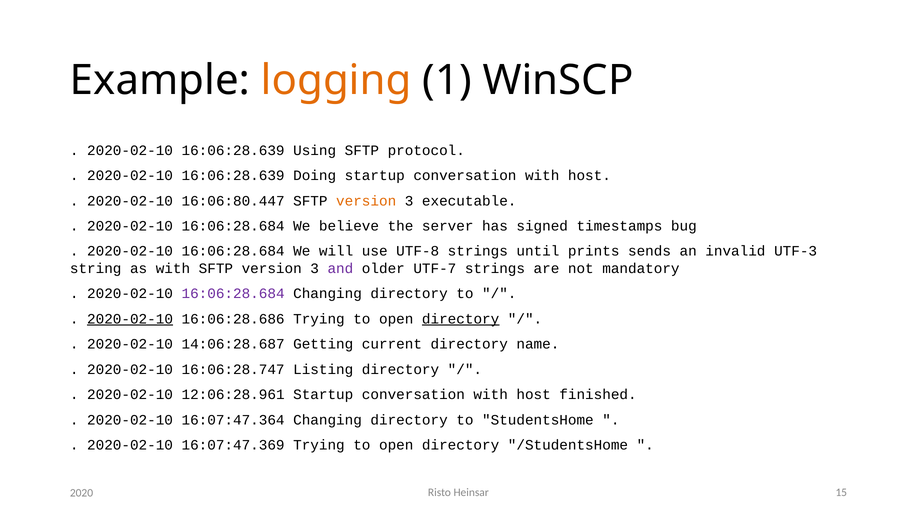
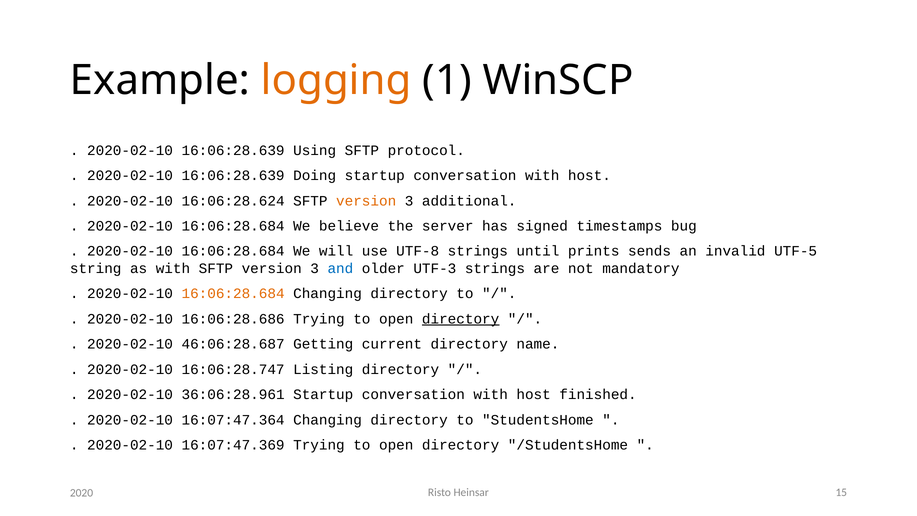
16:06:80.447: 16:06:80.447 -> 16:06:28.624 (233, 201)
executable: executable -> additional (469, 201)
UTF-3: UTF-3 -> UTF-5 (796, 251)
and colour: purple -> blue (340, 268)
UTF-7: UTF-7 -> UTF-3 (435, 268)
16:06:28.684 colour: purple -> orange (233, 294)
2020-02-10 underline: present -> none (130, 319)
14:06:28.687: 14:06:28.687 -> 46:06:28.687 (233, 344)
12:06:28.961: 12:06:28.961 -> 36:06:28.961 (233, 394)
